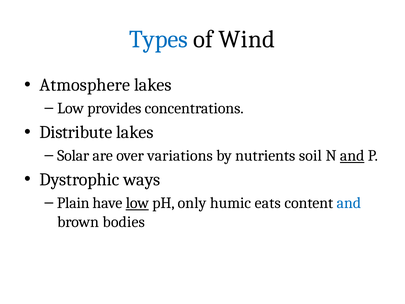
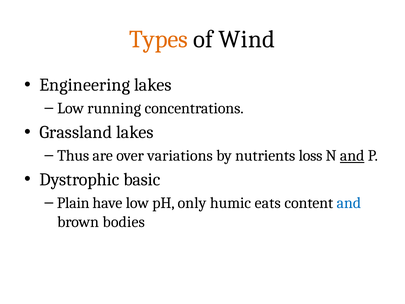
Types colour: blue -> orange (159, 39)
Atmosphere: Atmosphere -> Engineering (85, 85)
provides: provides -> running (114, 108)
Distribute: Distribute -> Grassland (76, 132)
Solar: Solar -> Thus (73, 155)
soil: soil -> loss (311, 155)
ways: ways -> basic (142, 180)
low underline: present -> none (137, 203)
